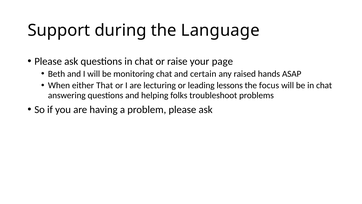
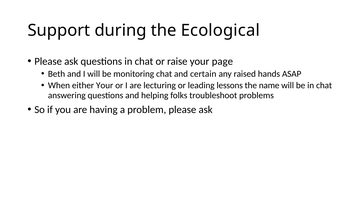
Language: Language -> Ecological (220, 30)
either That: That -> Your (105, 85)
focus: focus -> name (269, 85)
